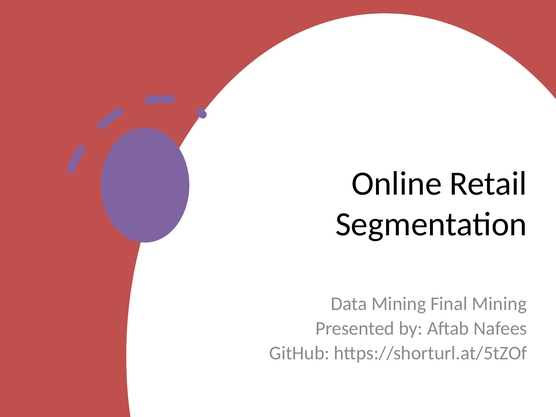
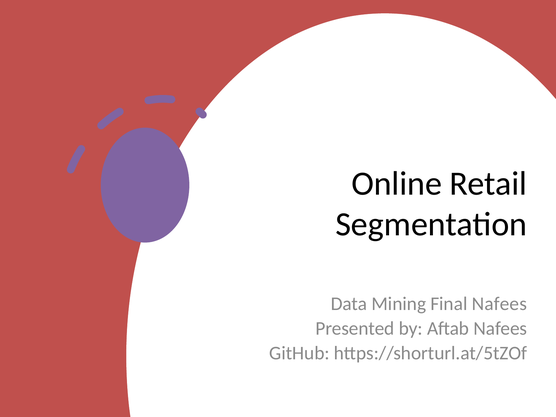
Final Mining: Mining -> Nafees (499, 304)
